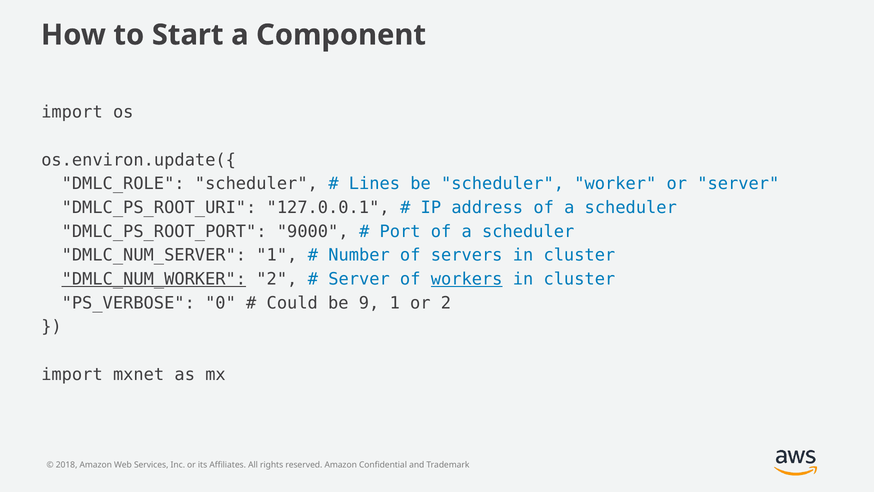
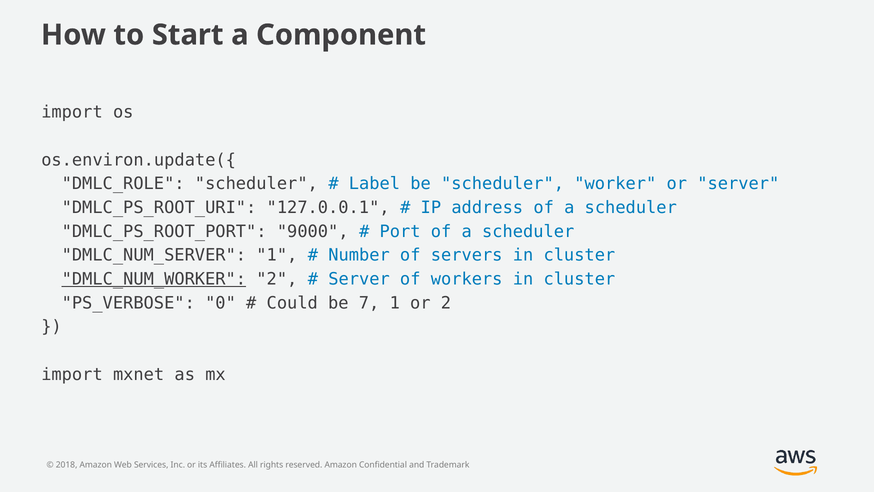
Lines: Lines -> Label (374, 184)
workers underline: present -> none (467, 279)
9: 9 -> 7 (369, 303)
